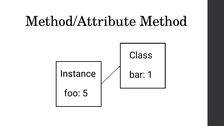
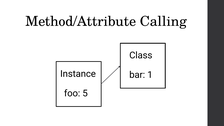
Method: Method -> Calling (163, 21)
